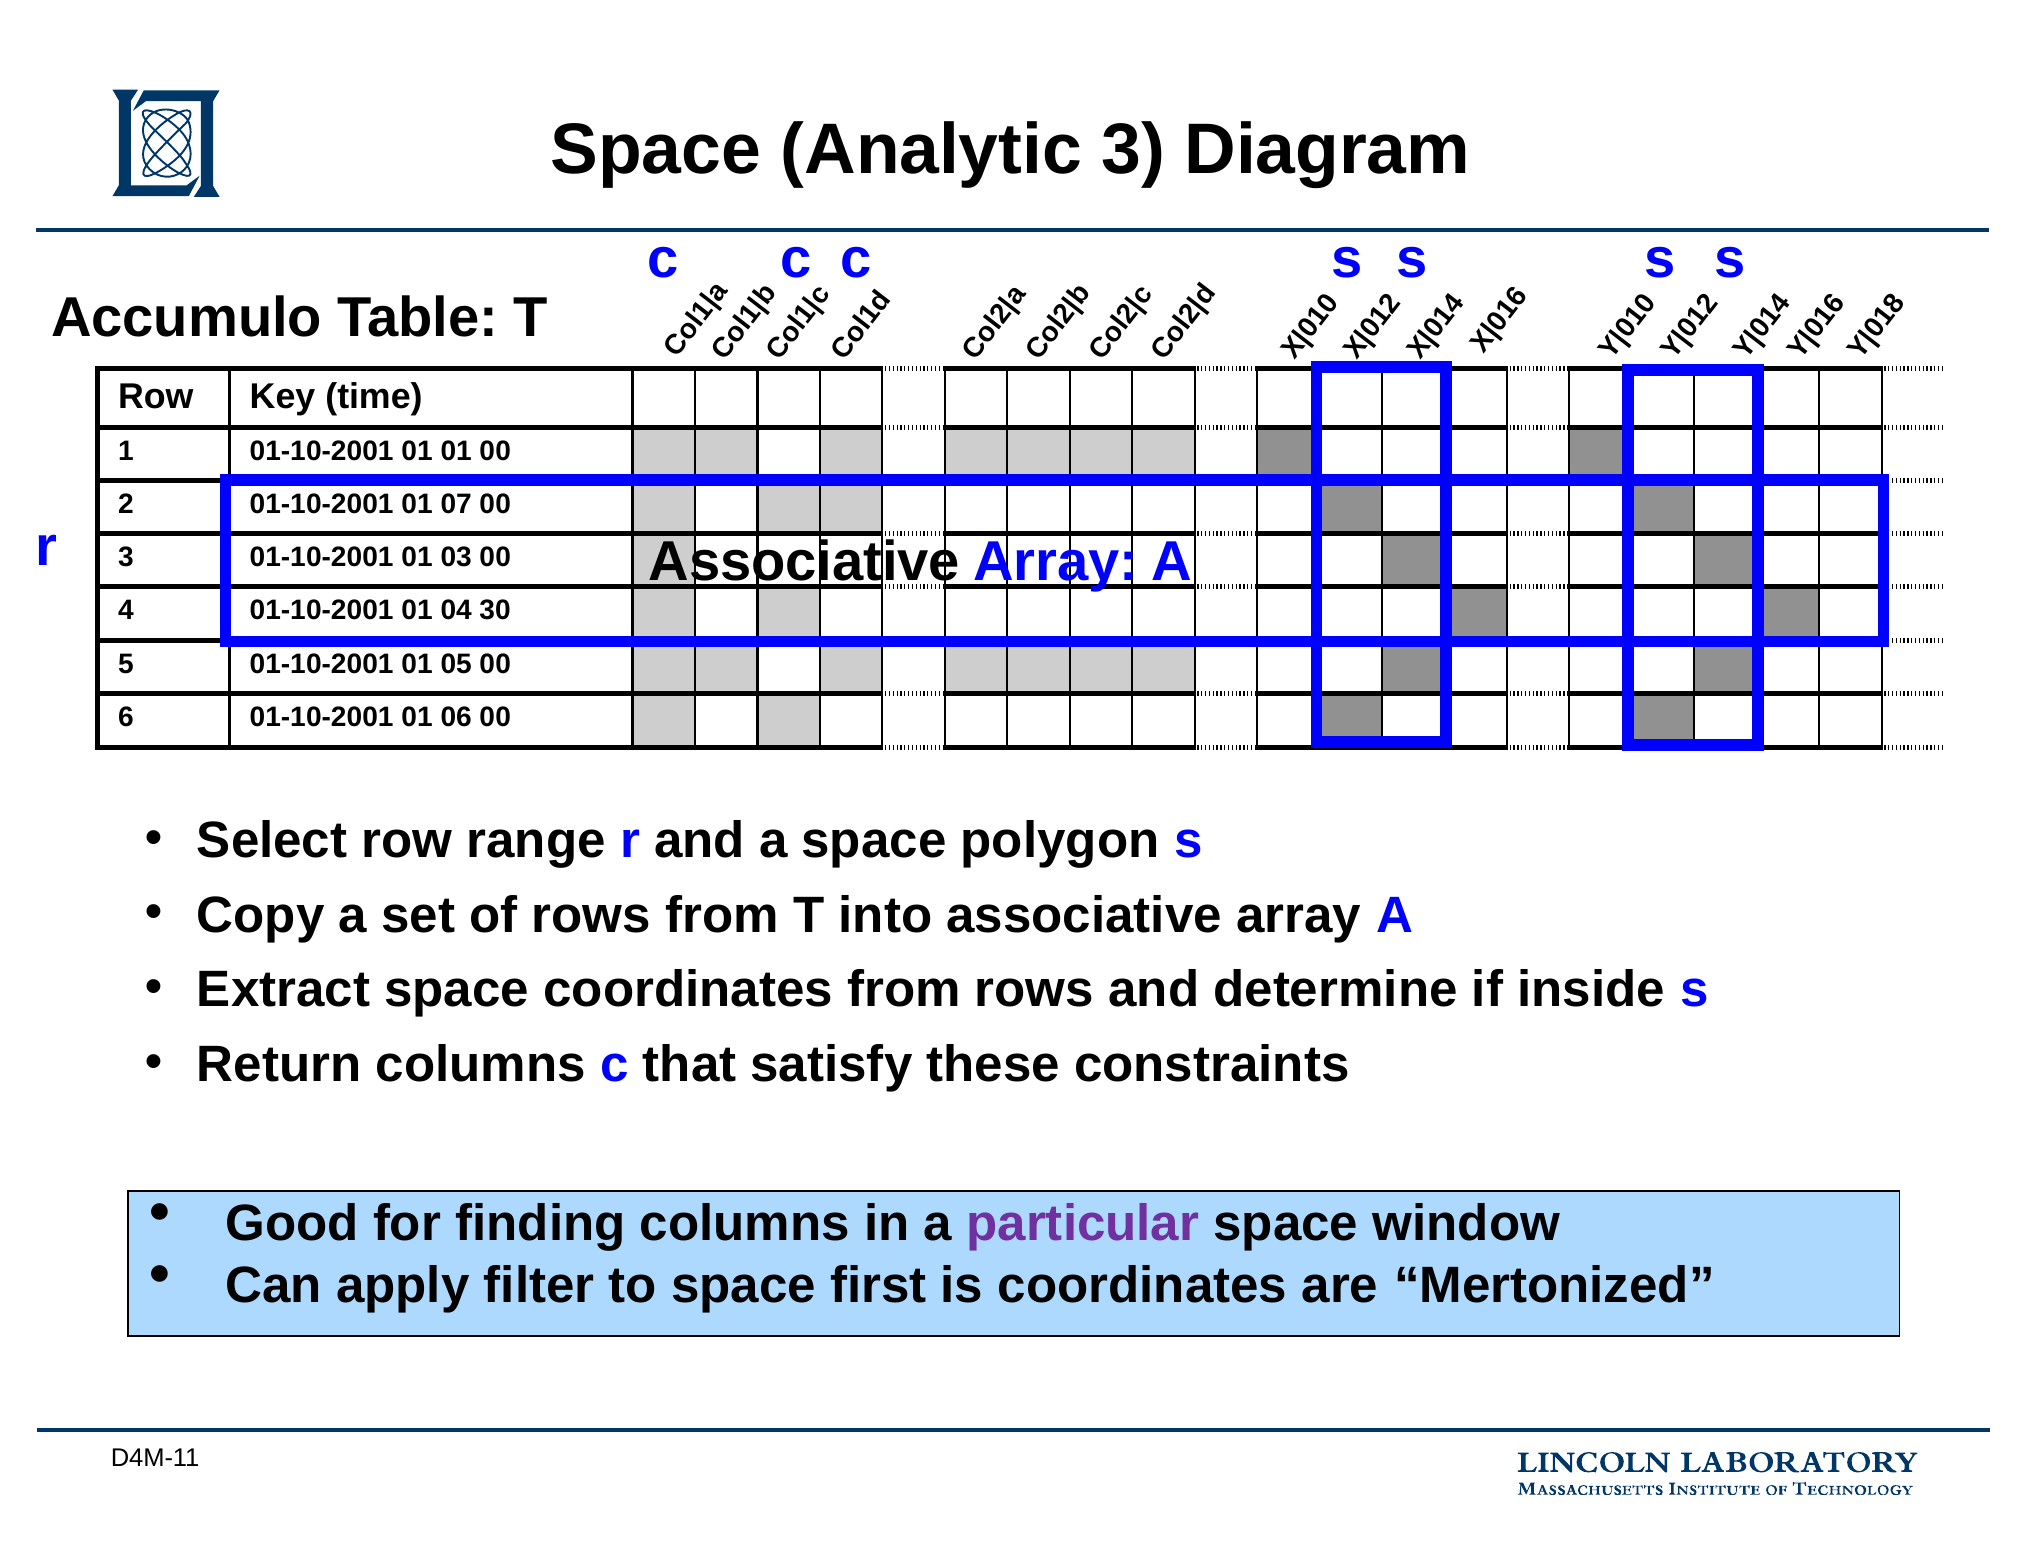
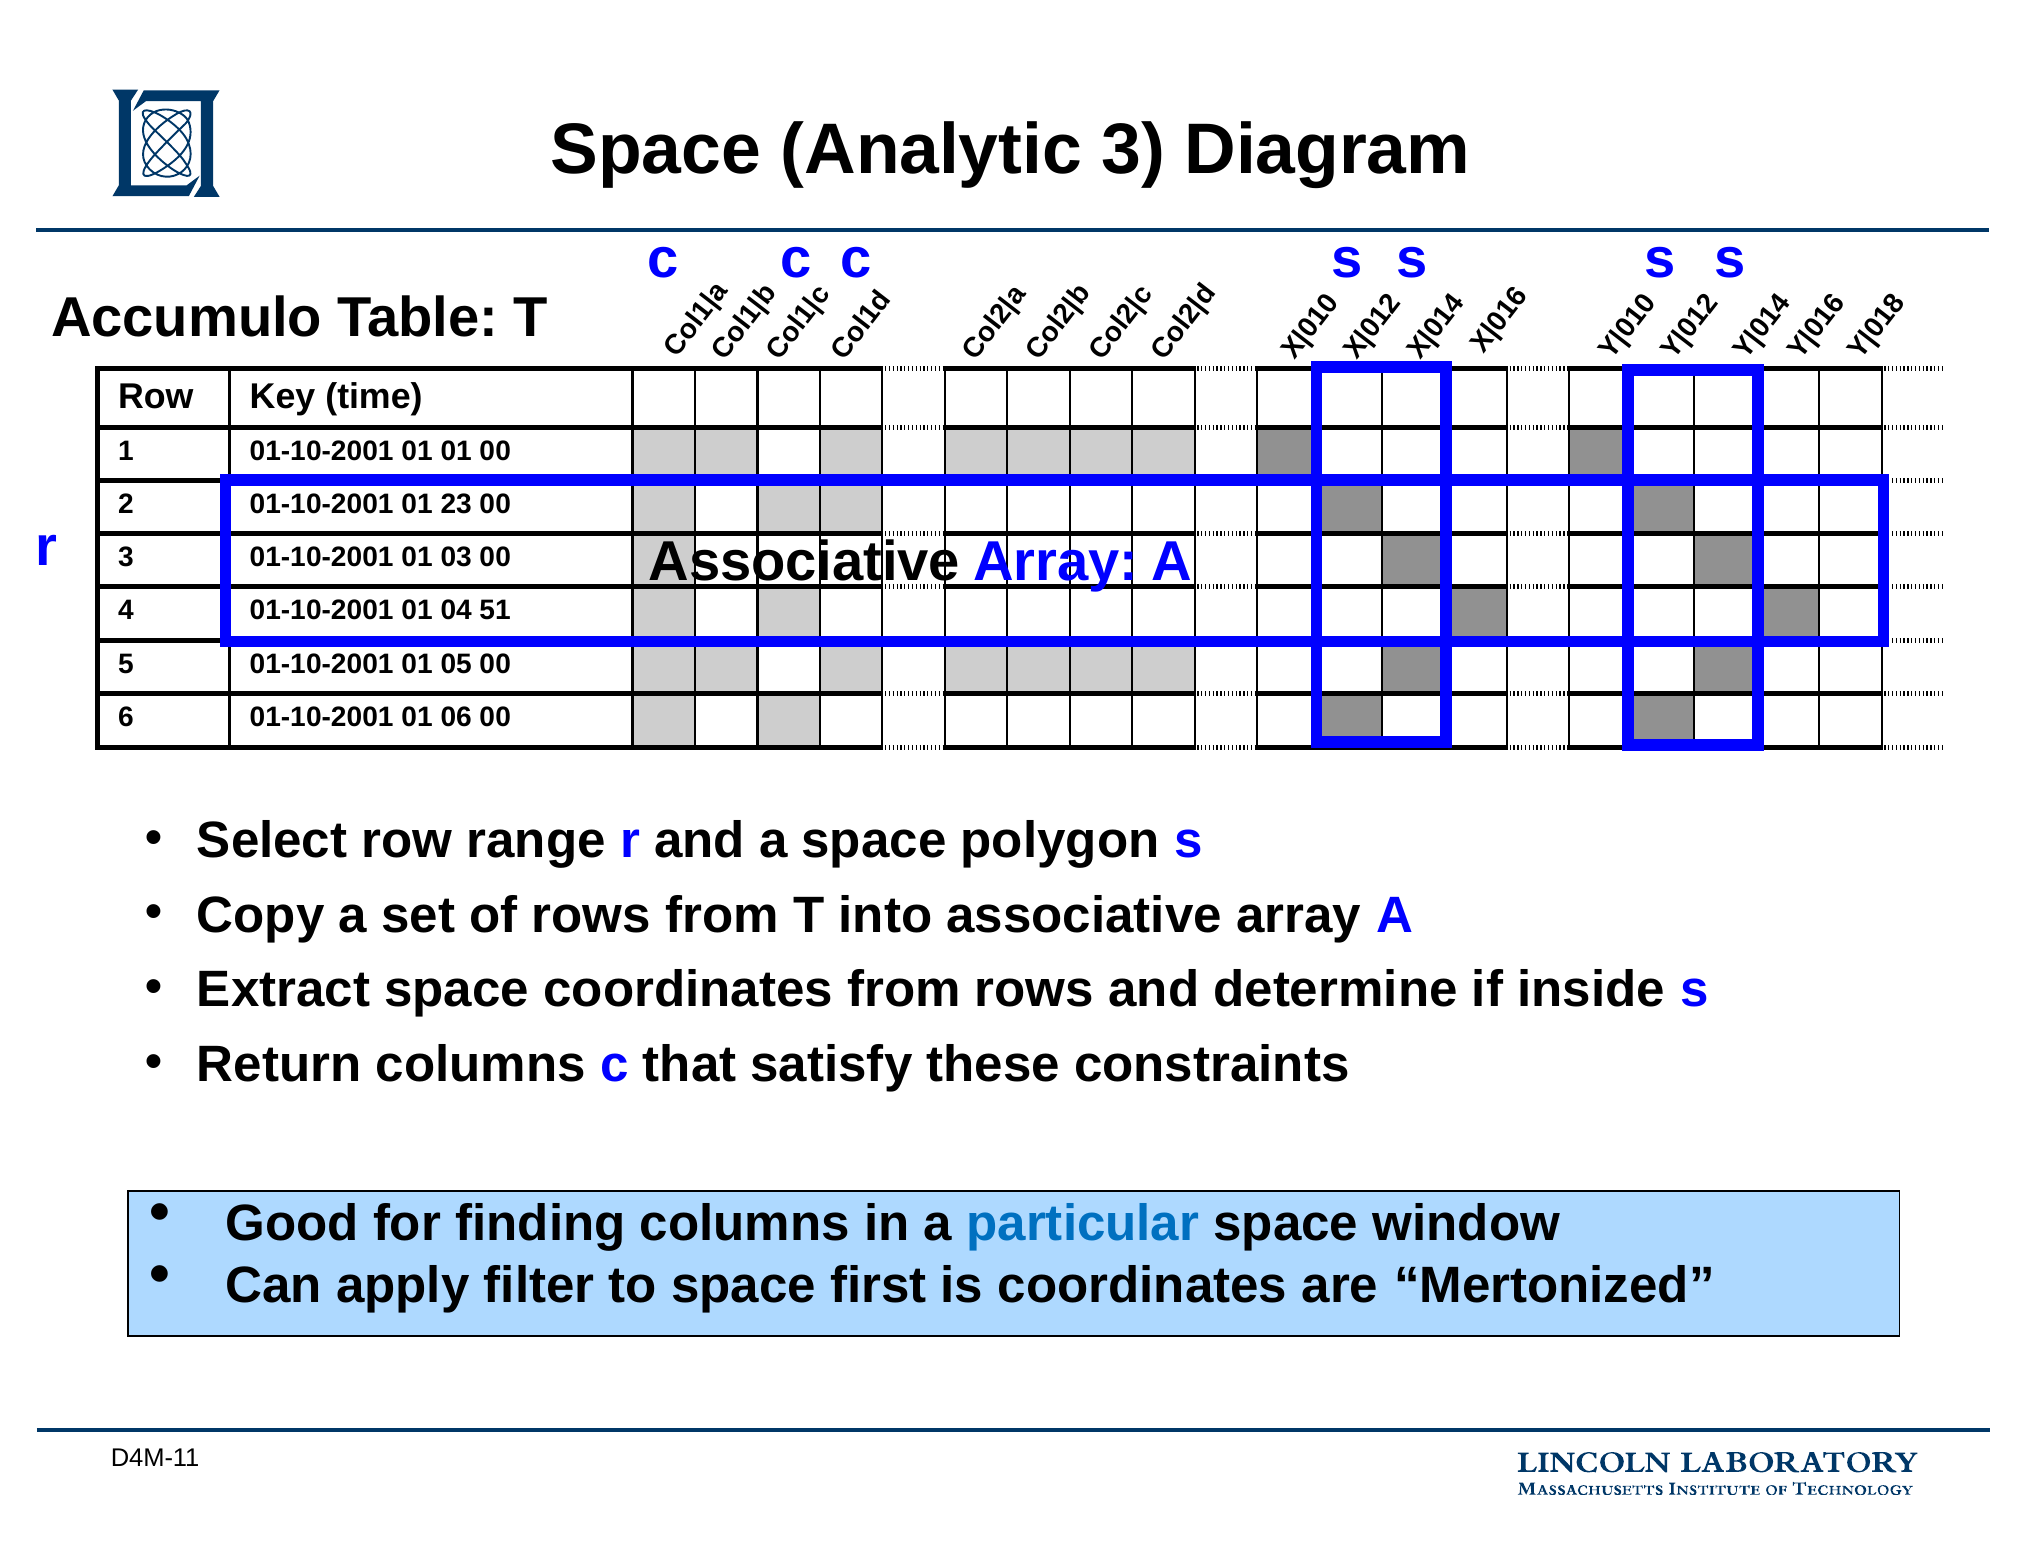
07: 07 -> 23 (456, 504)
30: 30 -> 51 (495, 610)
particular colour: purple -> blue (1083, 1223)
